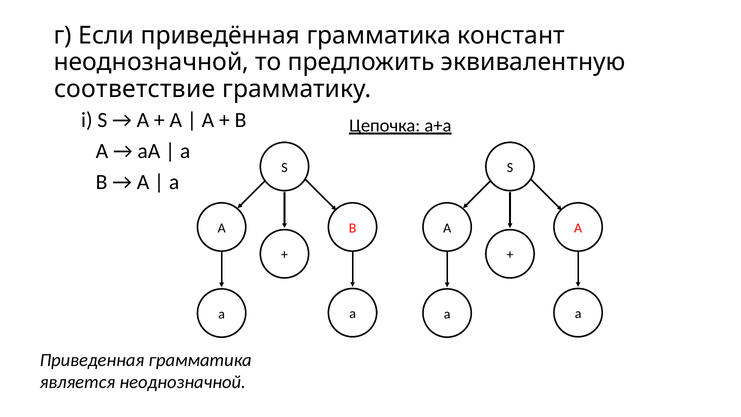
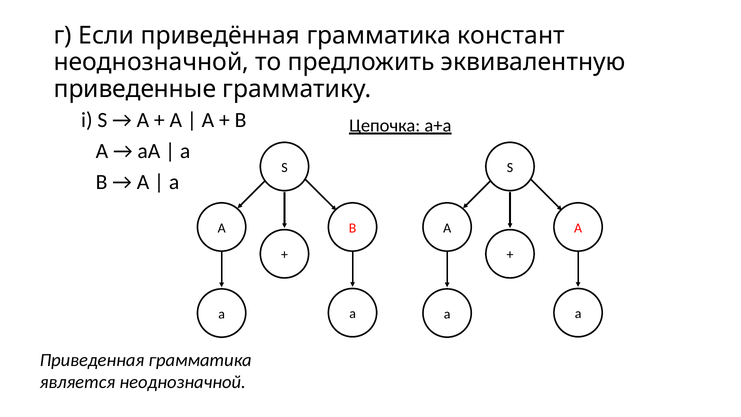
соответствие: соответствие -> приведенные (135, 89)
